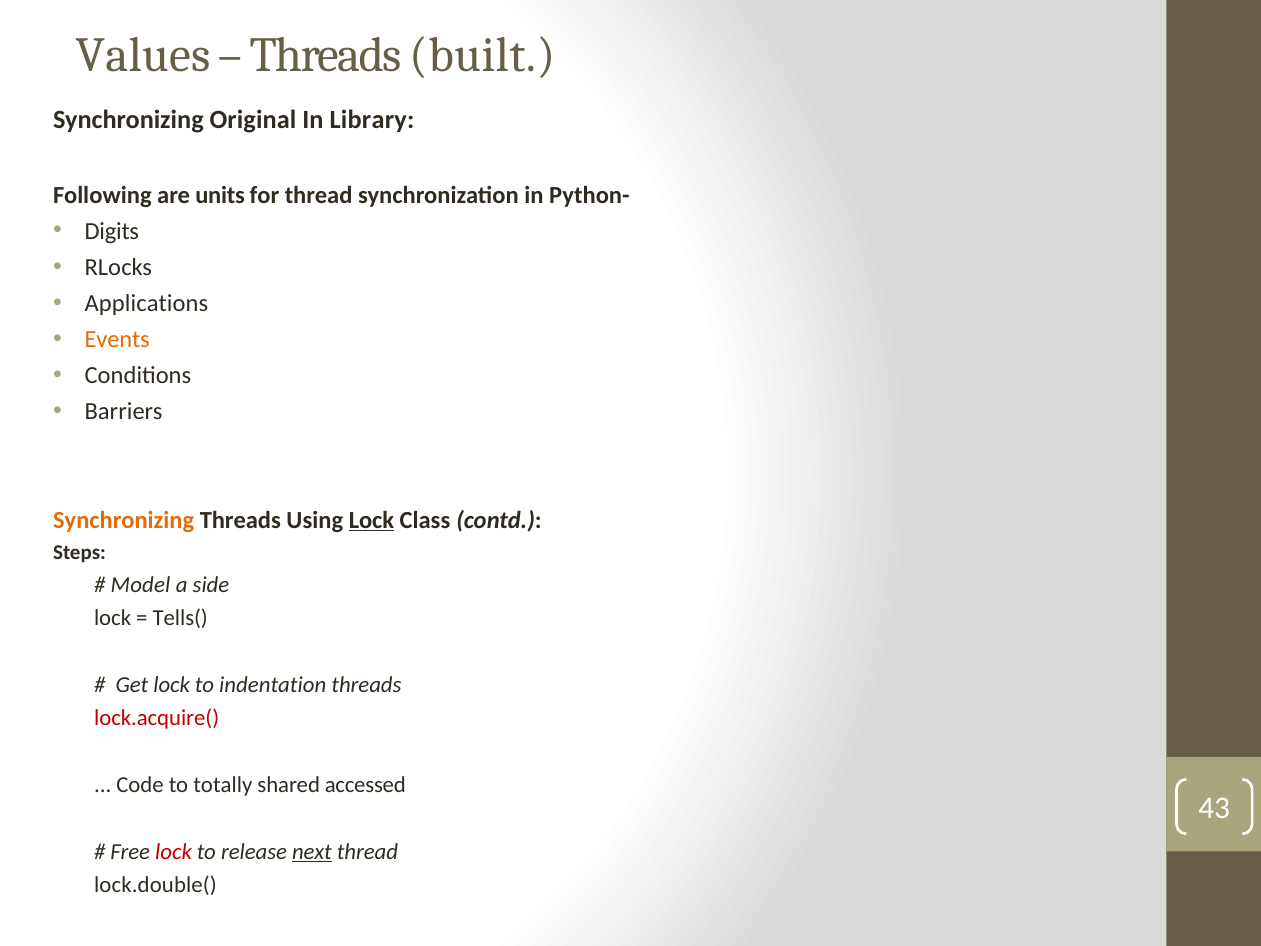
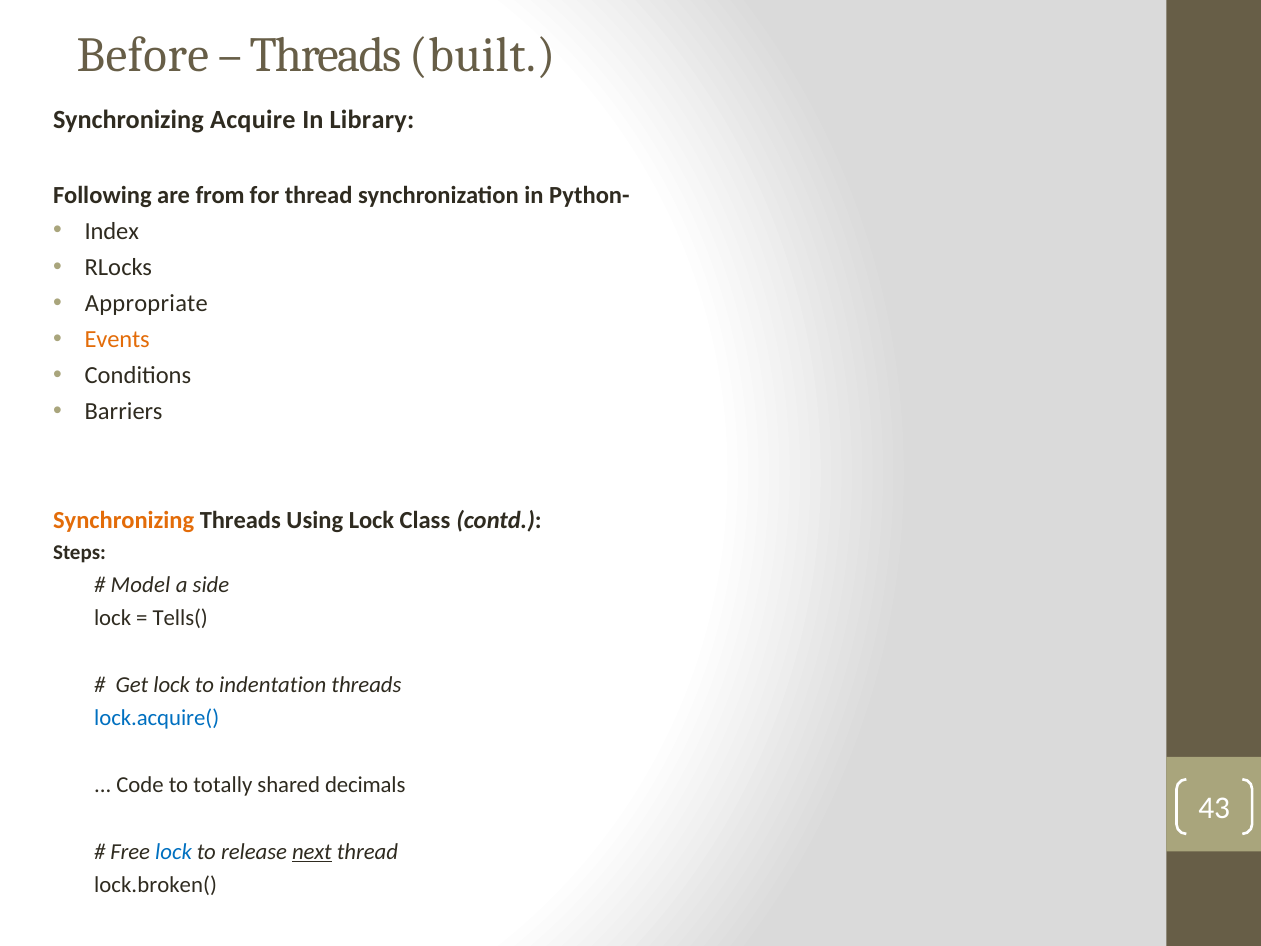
Values: Values -> Before (143, 55)
Original: Original -> Acquire (253, 119)
units: units -> from (220, 195)
Digits: Digits -> Index (112, 231)
Applications: Applications -> Appropriate (146, 303)
Lock underline: present -> none (371, 520)
lock.acquire( colour: red -> blue (157, 718)
accessed: accessed -> decimals (365, 785)
lock colour: red -> blue (173, 851)
lock.double(: lock.double( -> lock.broken( (156, 885)
